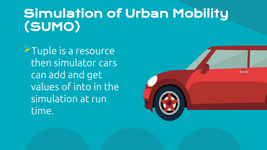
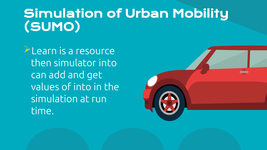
Tuple: Tuple -> Learn (44, 51)
simulator cars: cars -> into (108, 63)
